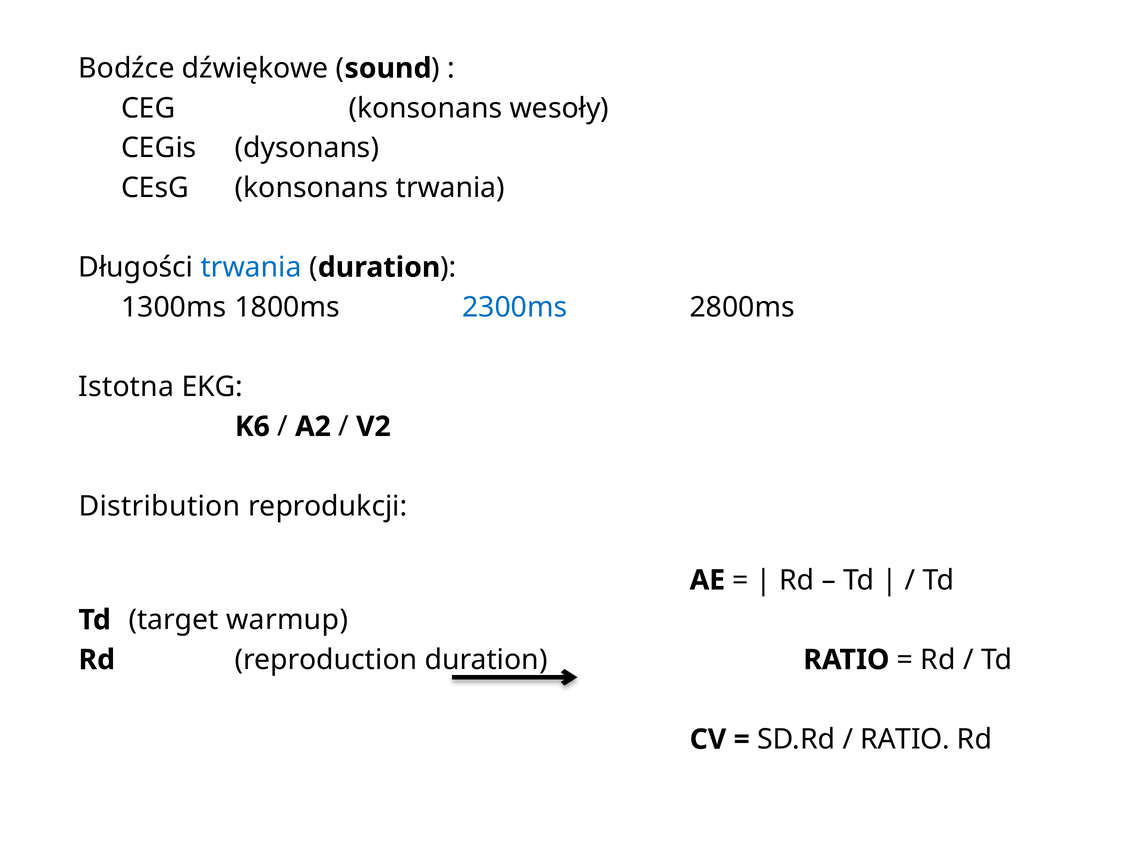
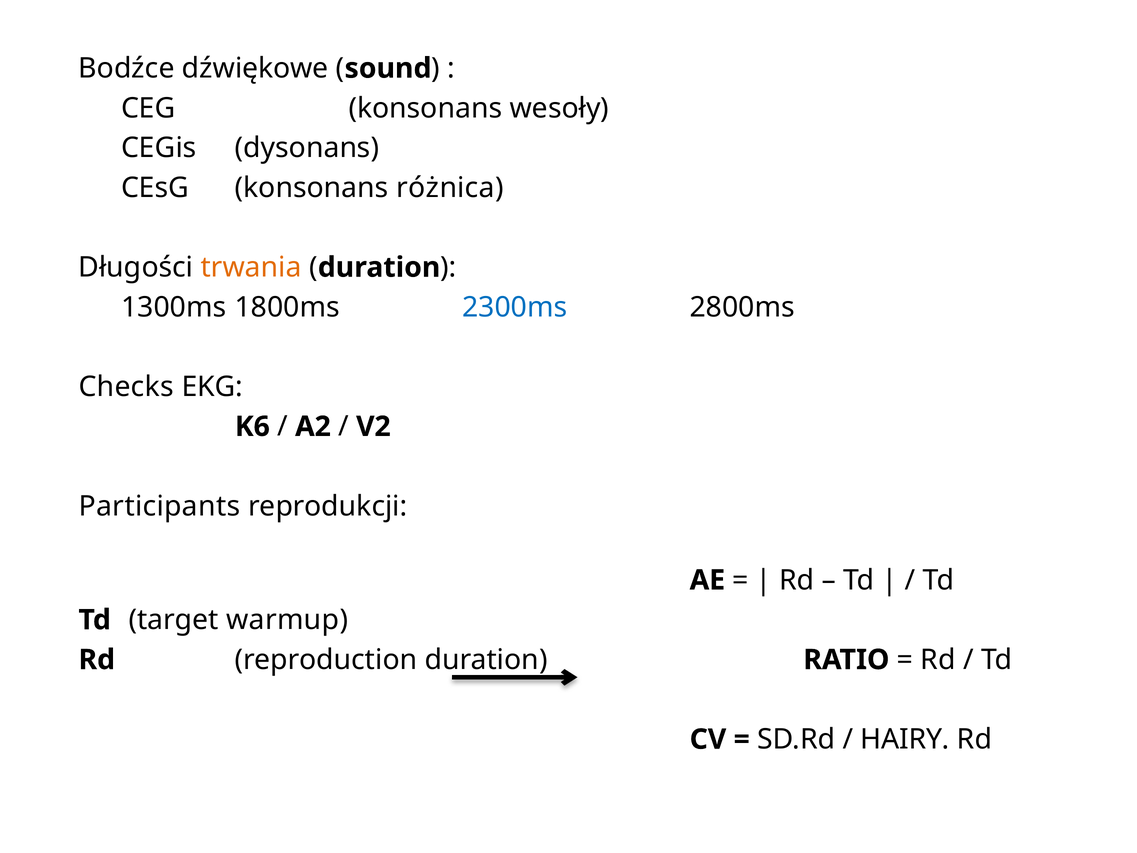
konsonans trwania: trwania -> różnica (450, 188)
trwania colour: blue -> orange (251, 267)
Istotna: Istotna -> Checks (126, 387)
Distribution: Distribution -> Participants (160, 506)
RATIO: RATIO -> HAIRY (905, 739)
